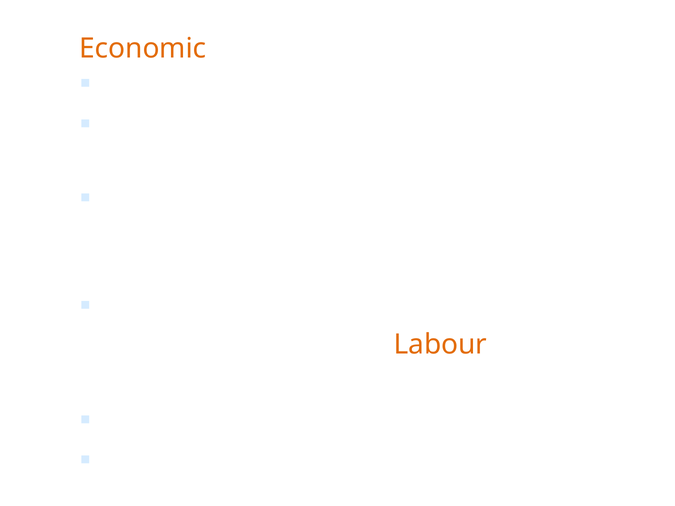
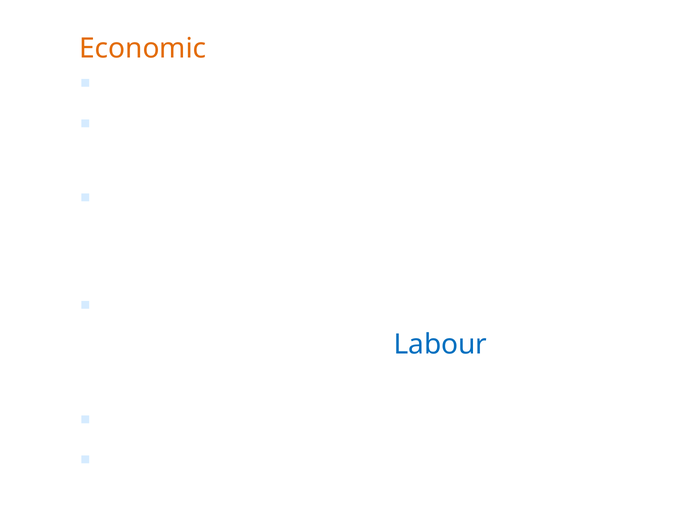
Labour colour: orange -> blue (440, 345)
